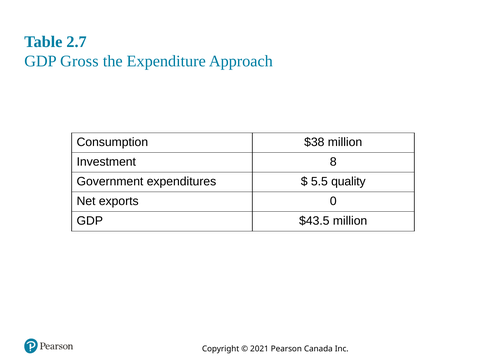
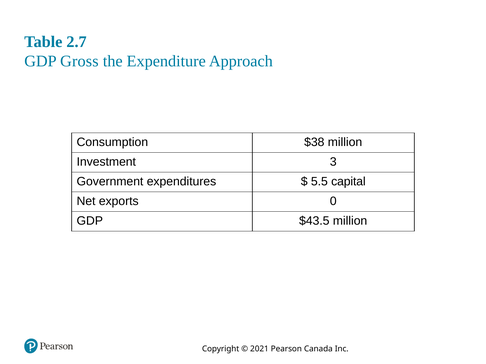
8: 8 -> 3 (333, 162)
quality: quality -> capital (348, 182)
